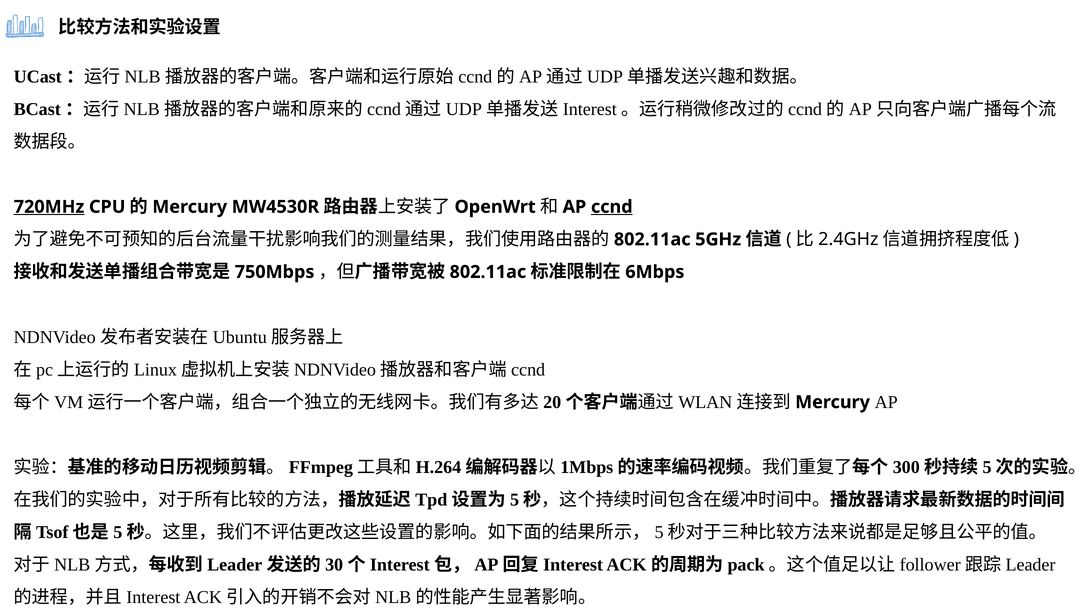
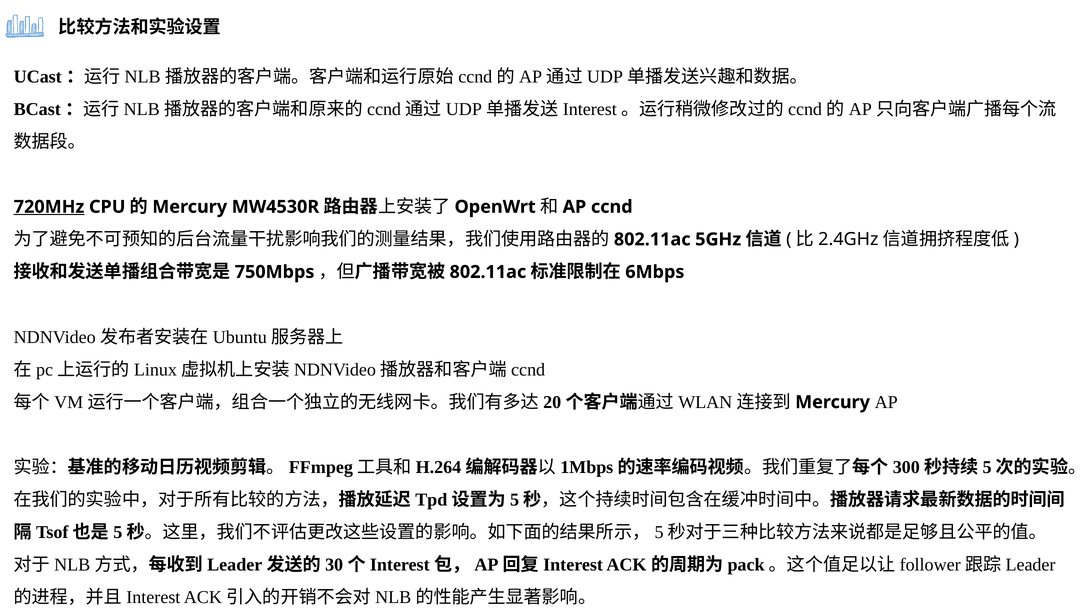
ccnd underline: present -> none (612, 207)
